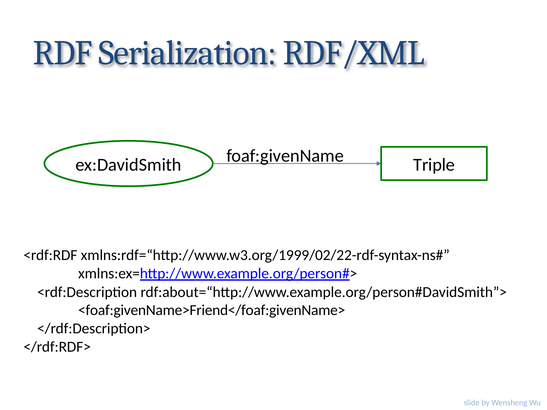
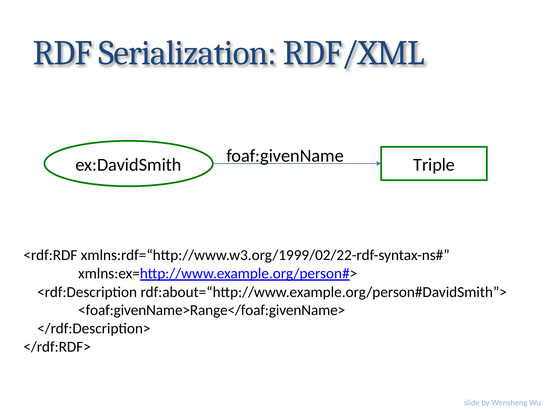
<foaf:givenName>Friend</foaf:givenName>: <foaf:givenName>Friend</foaf:givenName> -> <foaf:givenName>Range</foaf:givenName> (212, 310)
